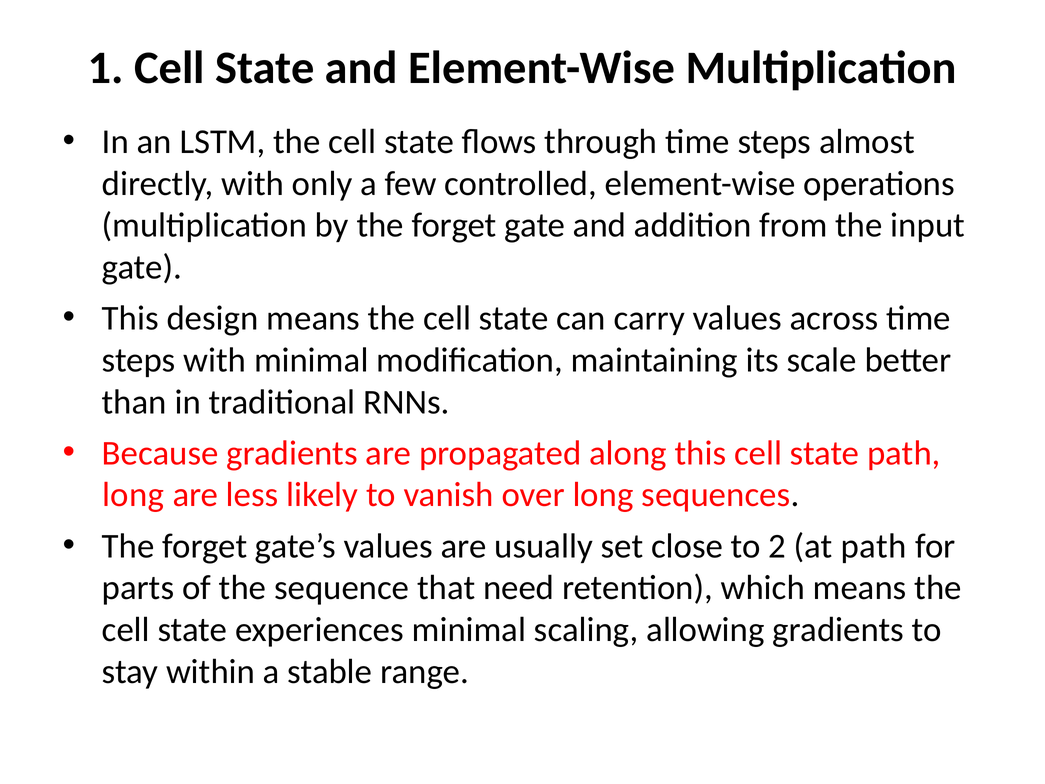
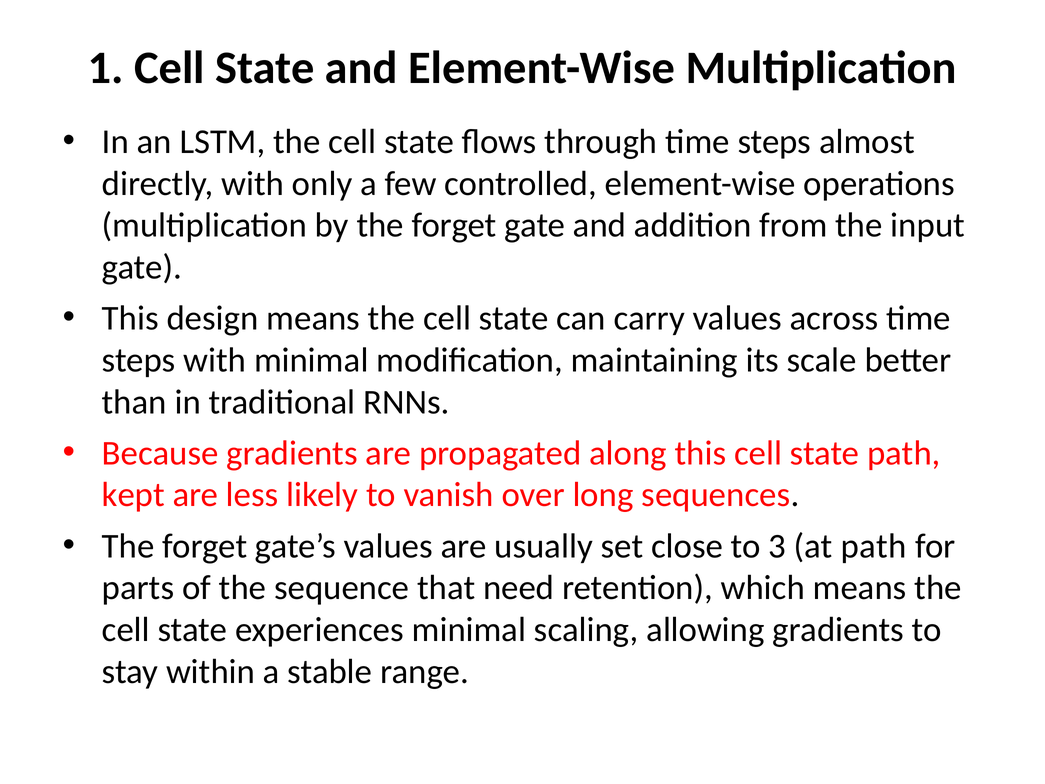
long: long -> kept (133, 495)
2: 2 -> 3 (777, 546)
